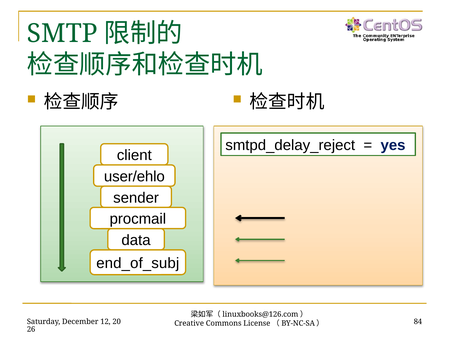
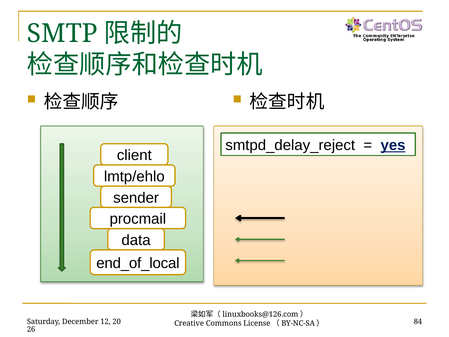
yes underline: none -> present (393, 145)
user/ehlo: user/ehlo -> lmtp/ehlo (134, 176)
end_of_subj: end_of_subj -> end_of_local (138, 263)
